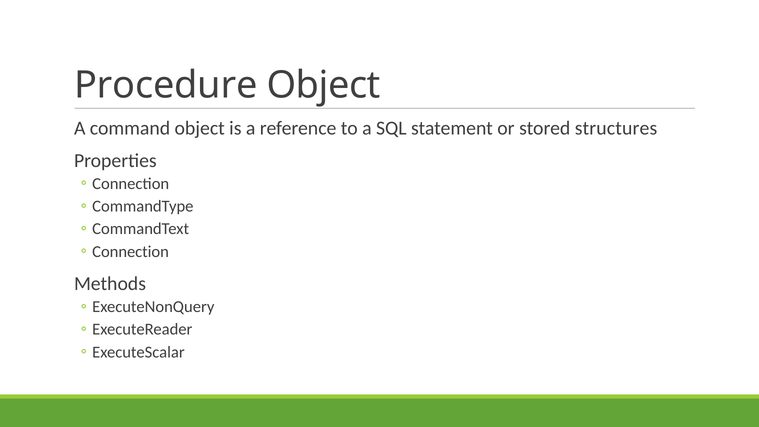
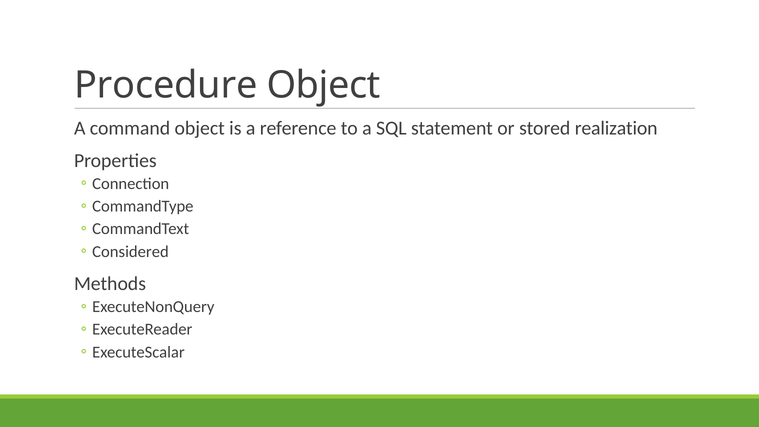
structures: structures -> realization (616, 128)
Connection: Connection -> Considered (130, 252)
